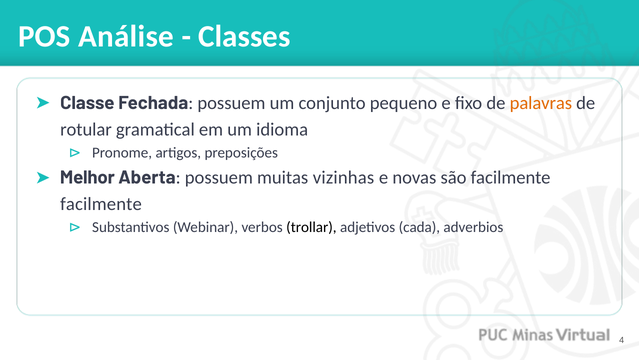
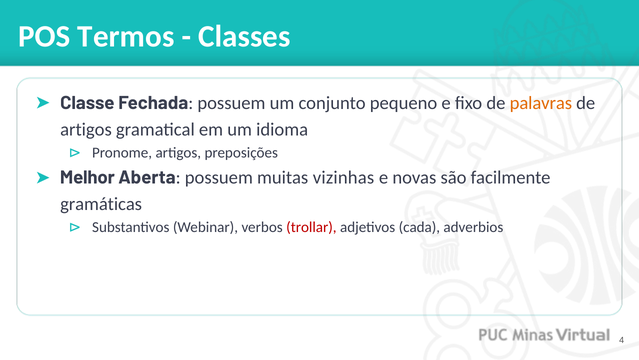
Análise: Análise -> Termos (126, 37)
rotular: rotular -> artigos (86, 129)
facilmente: facilmente -> gramáticas (101, 204)
trollar colour: black -> red (311, 227)
